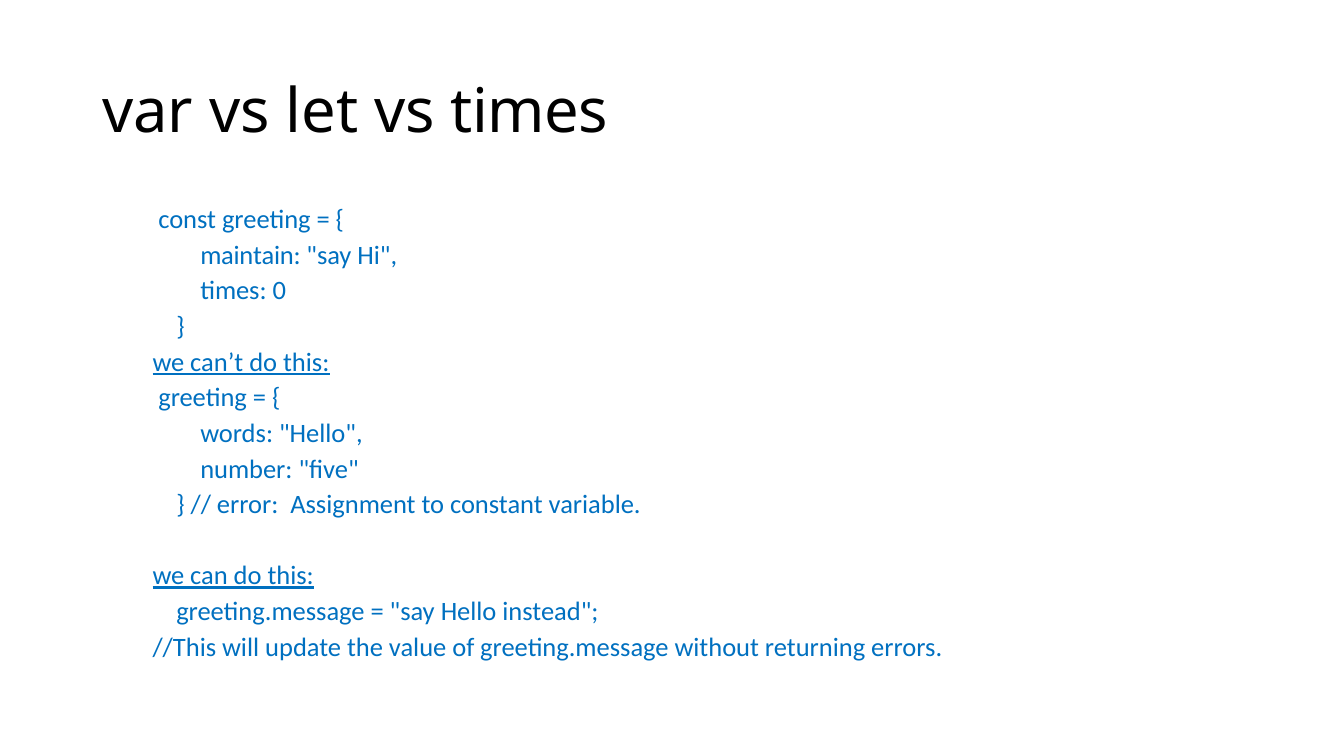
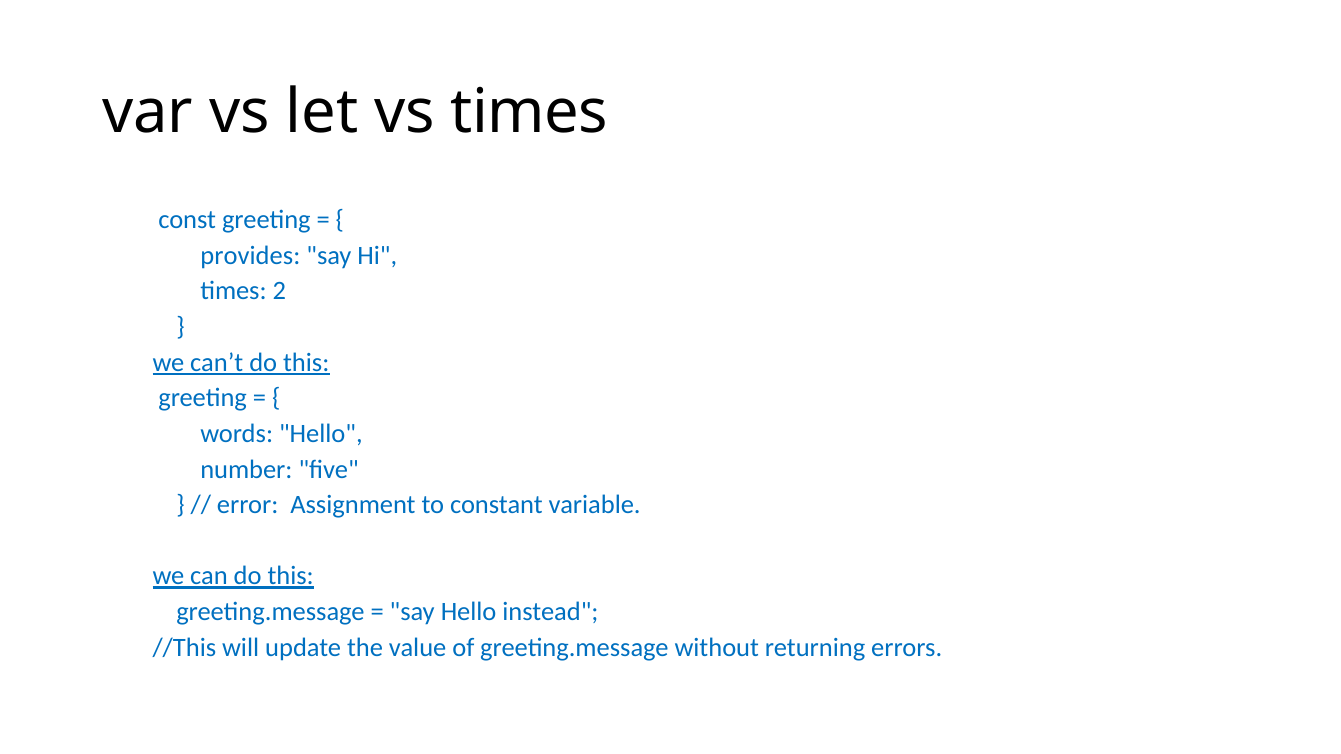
maintain: maintain -> provides (250, 256)
0: 0 -> 2 (279, 291)
